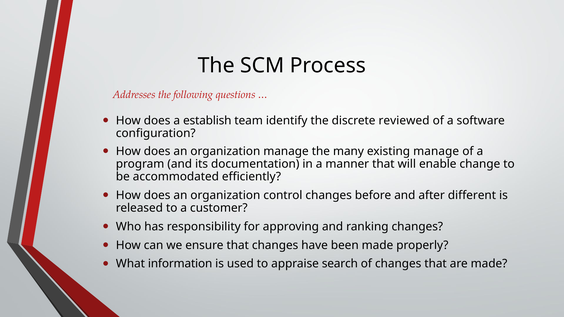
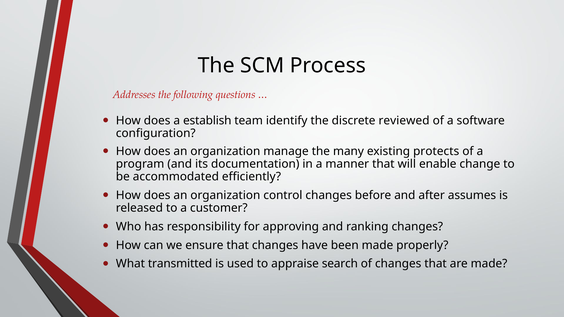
existing manage: manage -> protects (436, 152)
different: different -> assumes (472, 196)
information: information -> transmitted (180, 264)
